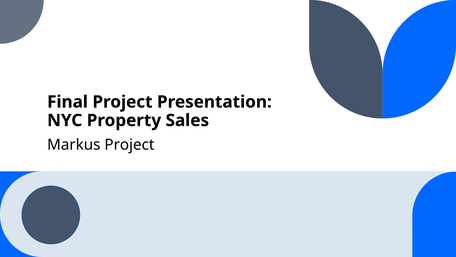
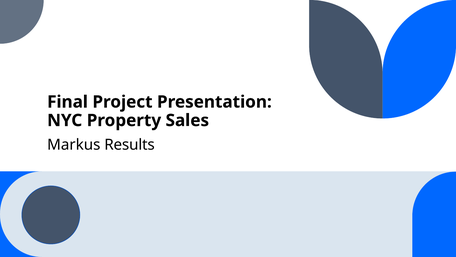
Markus Project: Project -> Results (129, 145)
